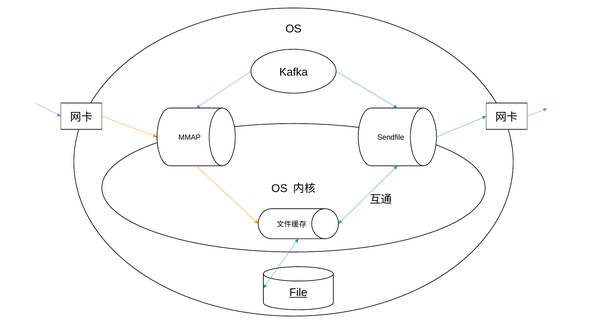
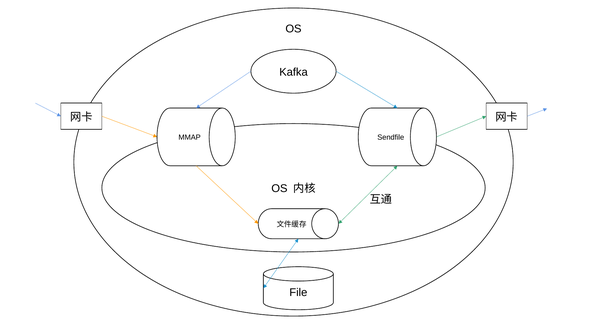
File underline: present -> none (298, 292)
